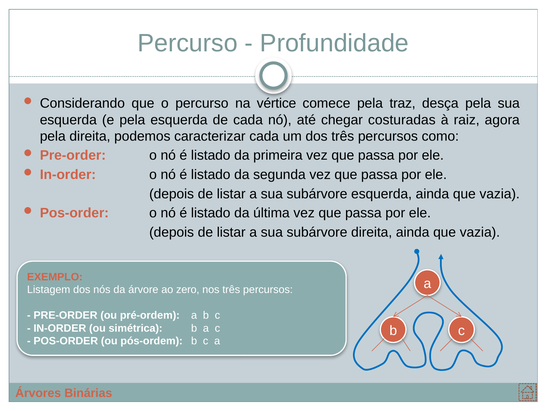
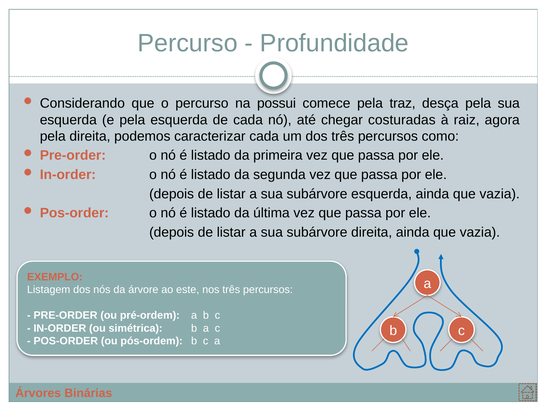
vértice: vértice -> possui (277, 103)
zero: zero -> este (188, 289)
